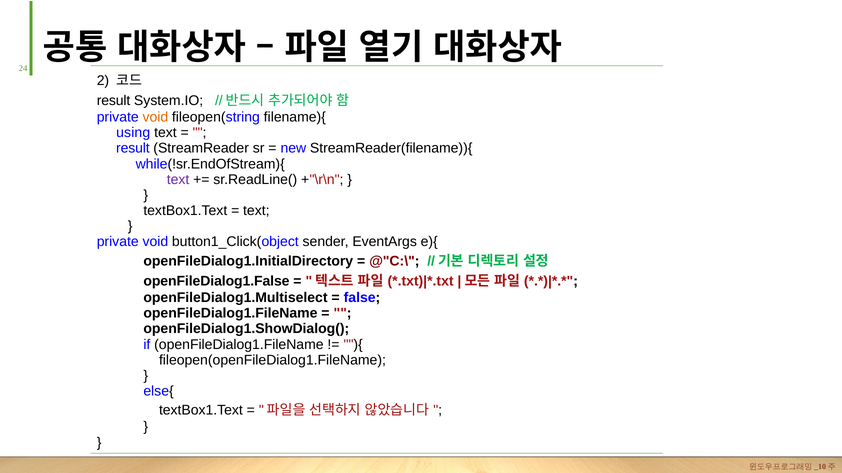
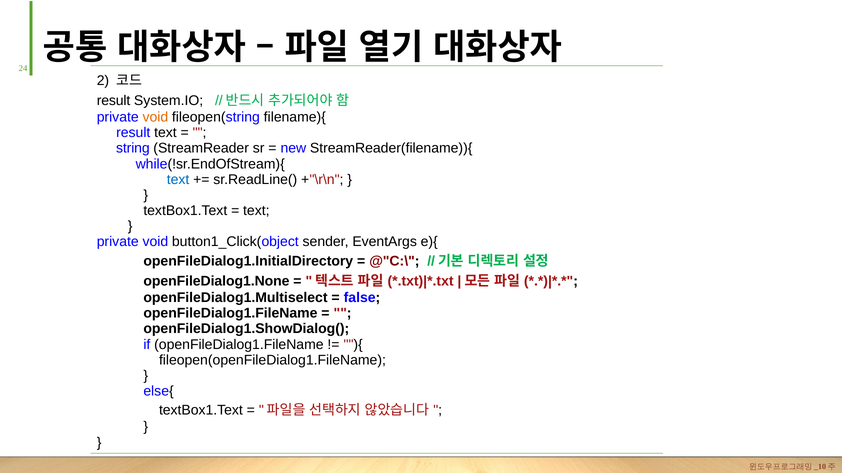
using: using -> result (133, 133)
result: result -> string (133, 149)
text colour: purple -> blue (178, 180)
openFileDialog1.False: openFileDialog1.False -> openFileDialog1.None (216, 281)
